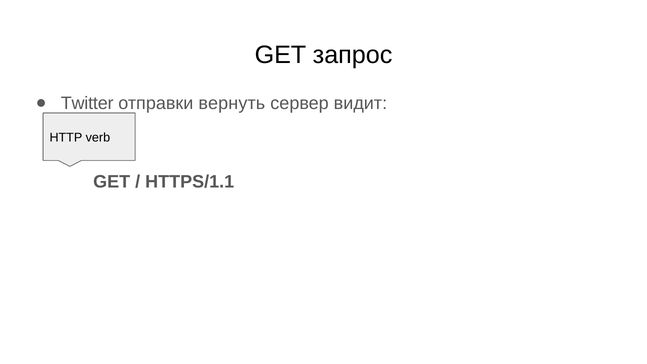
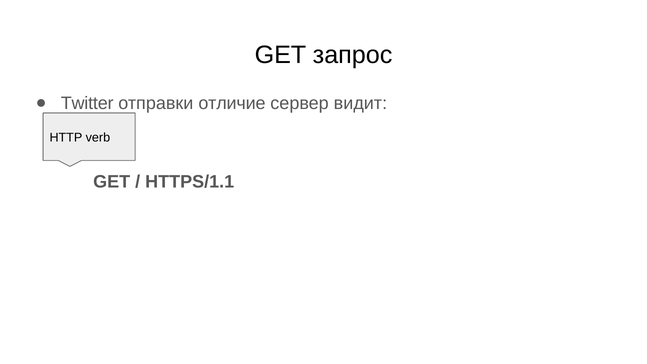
вернуть: вернуть -> отличие (232, 103)
